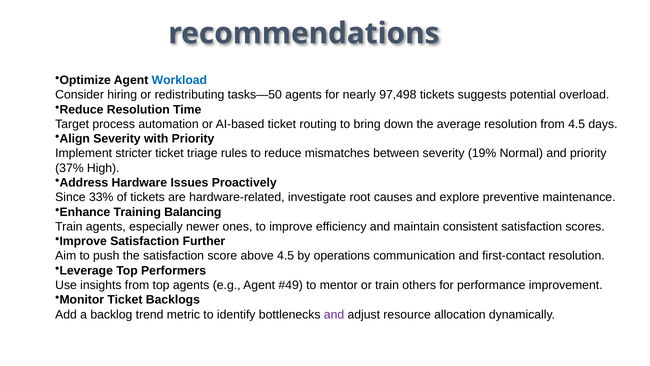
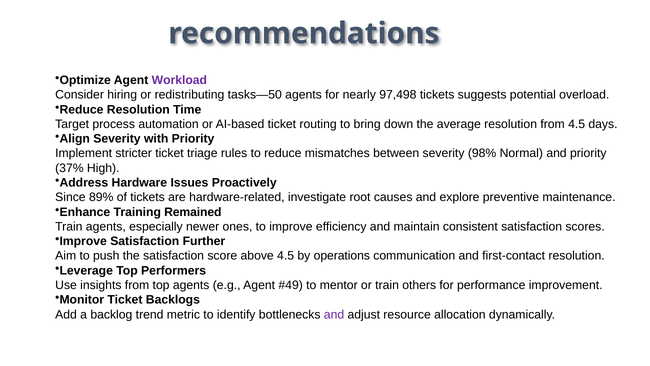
Workload colour: blue -> purple (179, 80)
19%: 19% -> 98% (482, 153)
33%: 33% -> 89% (101, 197)
Balancing: Balancing -> Remained (193, 212)
